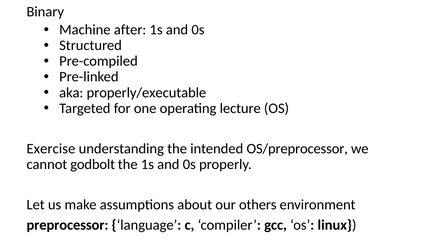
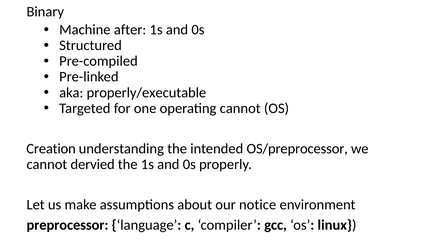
operating lecture: lecture -> cannot (240, 108)
Exercise: Exercise -> Creation (51, 149)
godbolt: godbolt -> dervied (93, 165)
others: others -> notice (258, 205)
